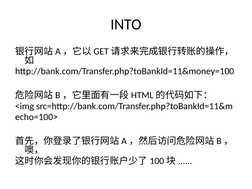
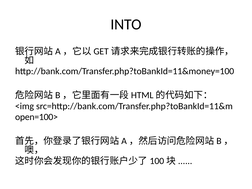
echo=100>: echo=100> -> open=100> (36, 117)
